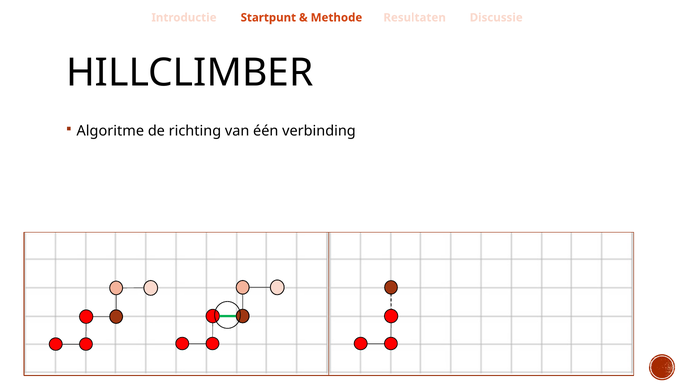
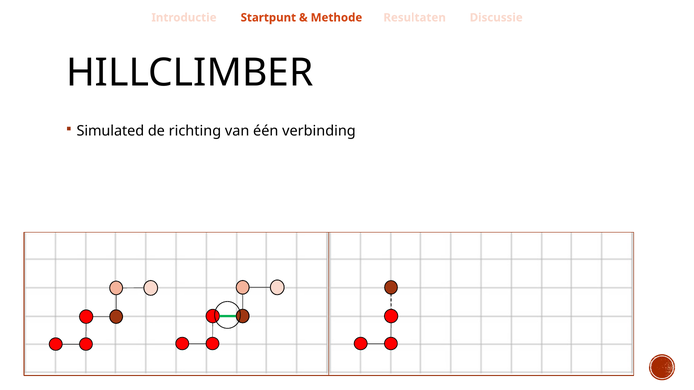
Algoritme: Algoritme -> Simulated (110, 131)
